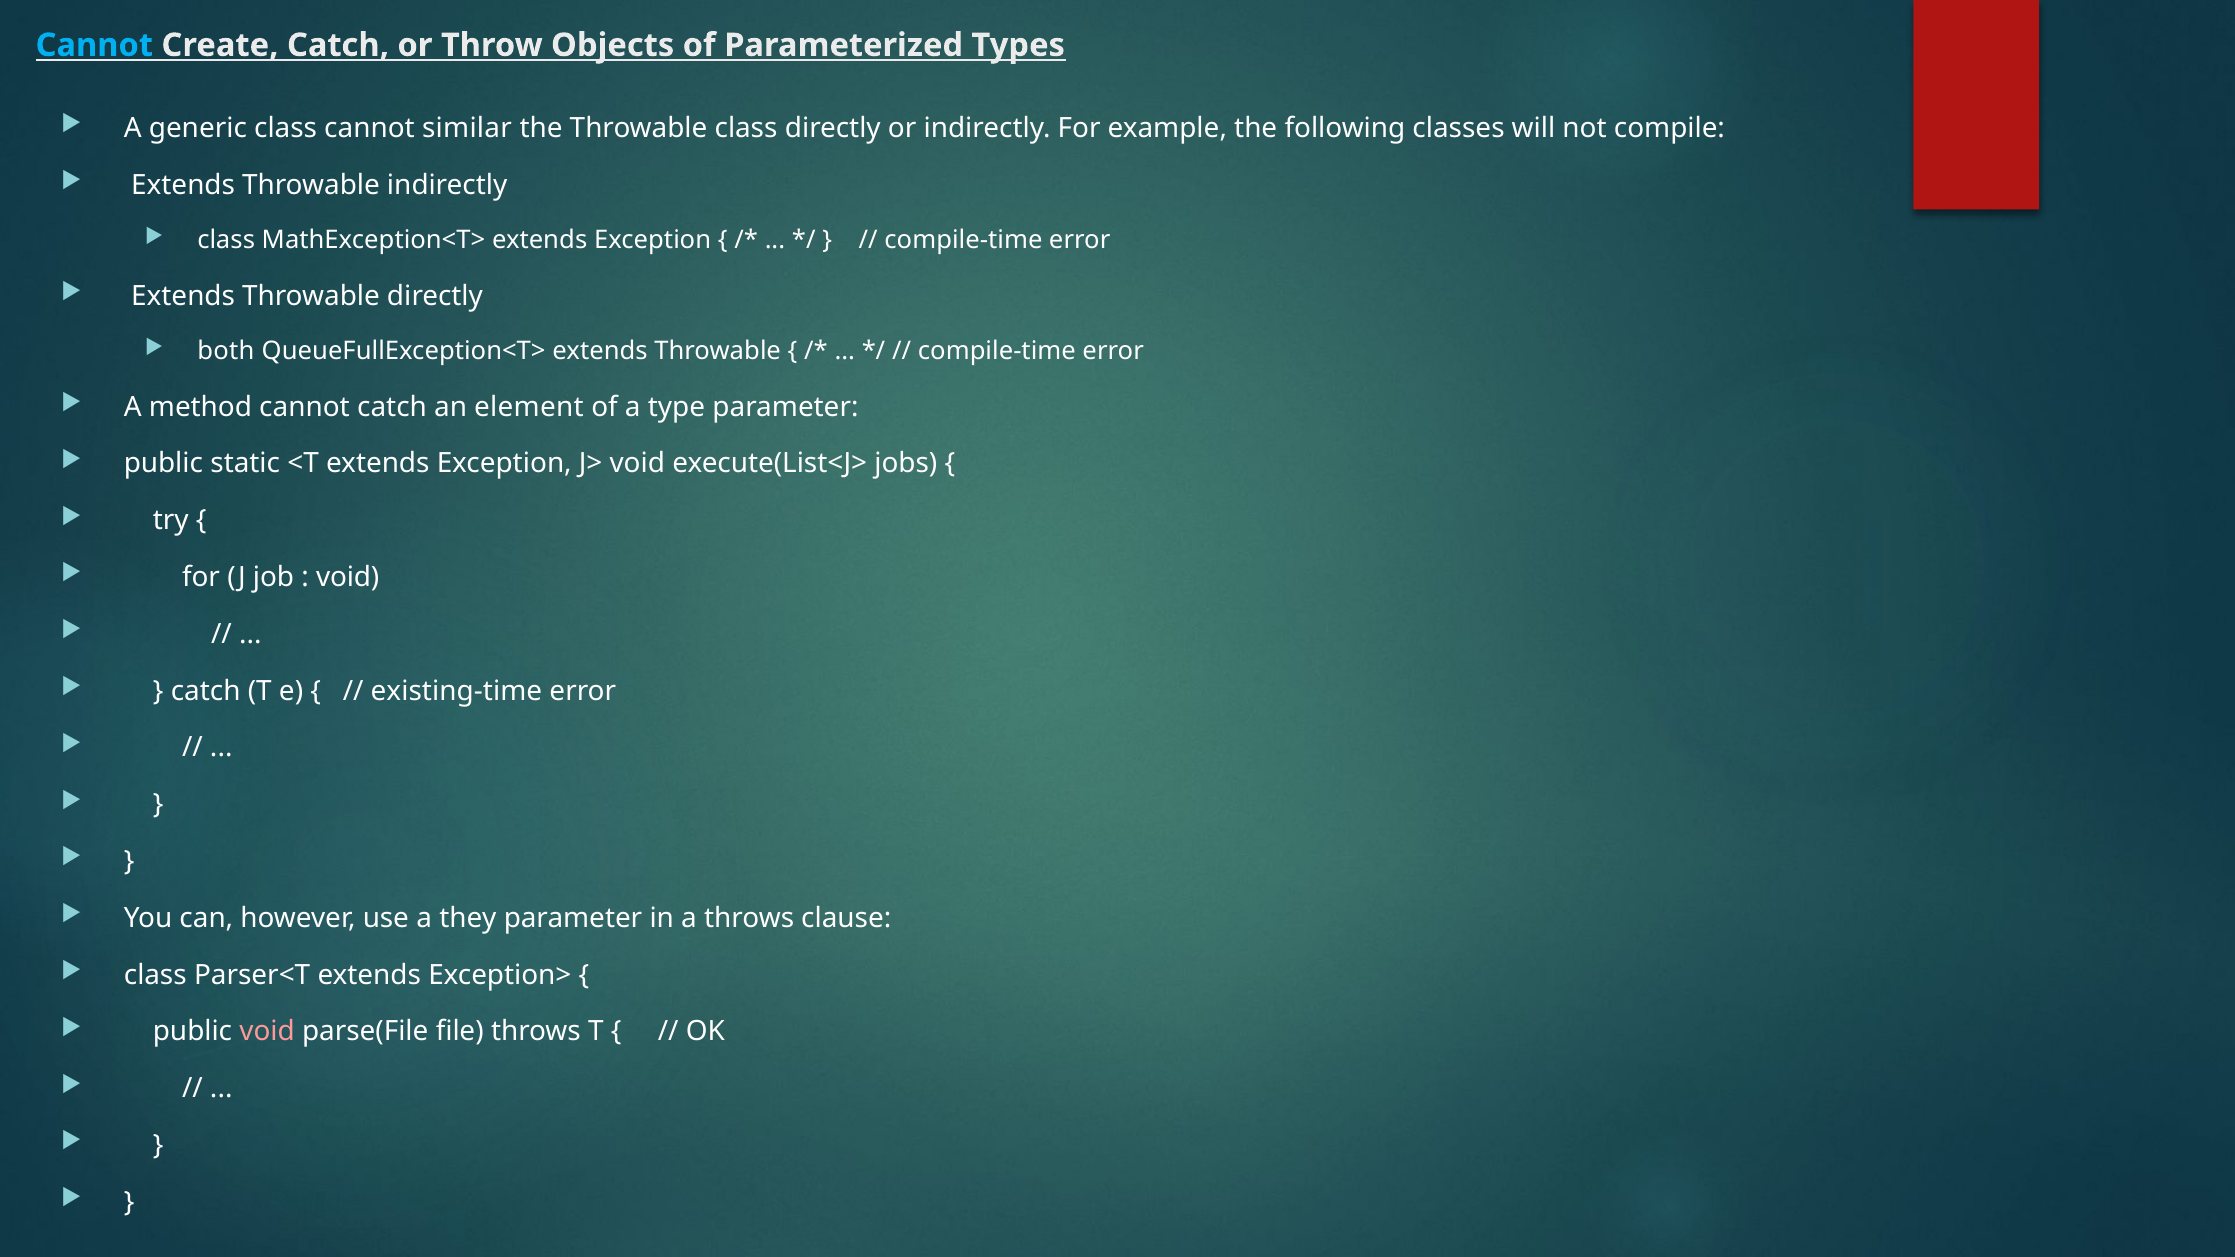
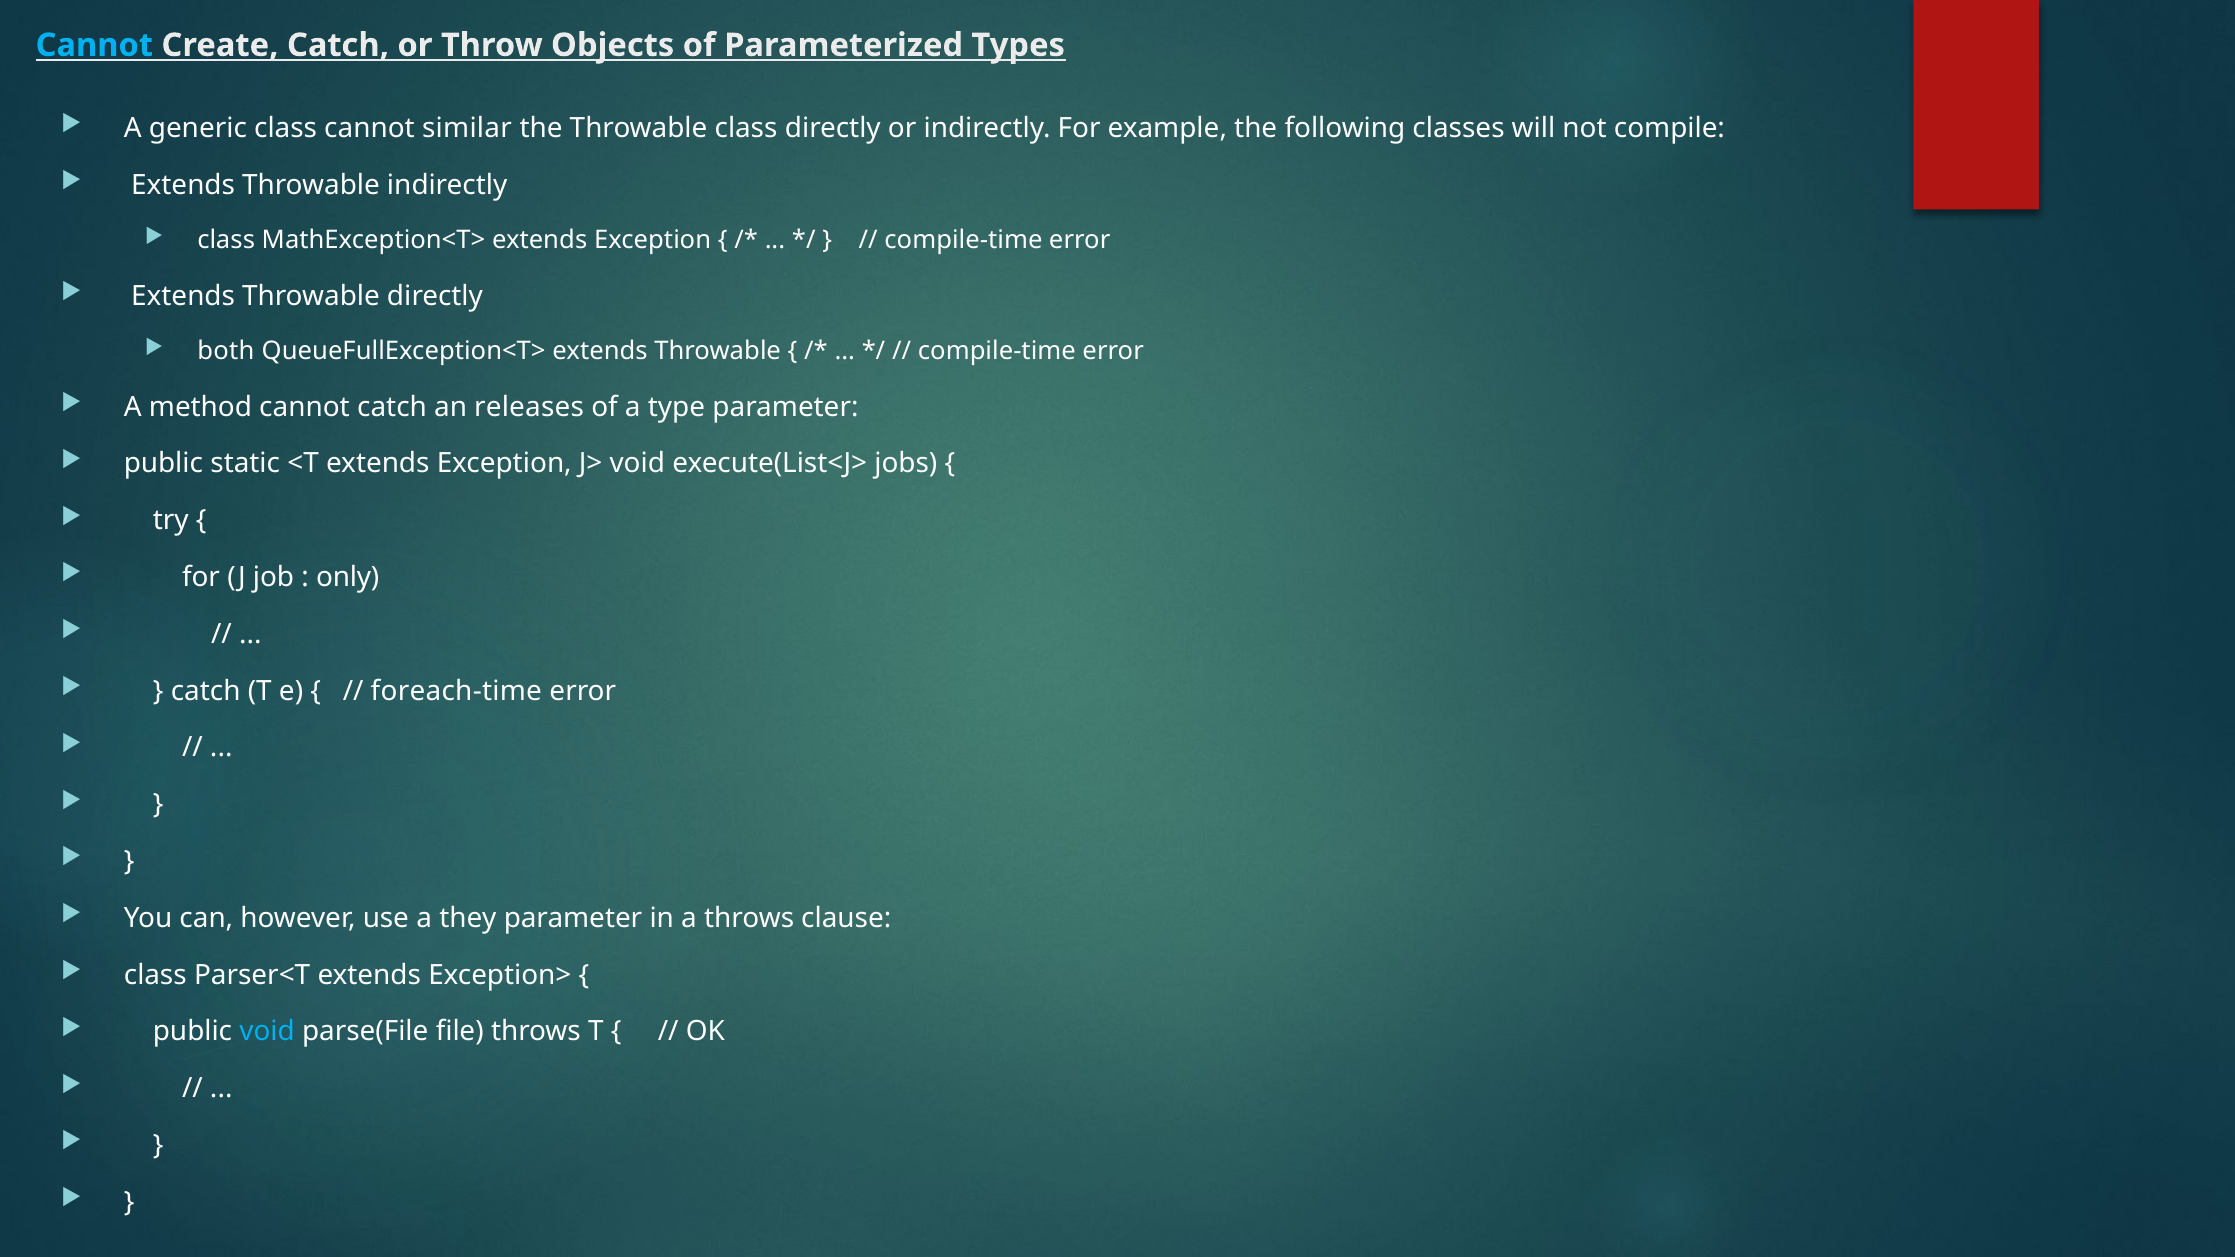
element: element -> releases (529, 407)
void: void -> only (348, 577)
existing-time: existing-time -> foreach-time (456, 691)
void colour: pink -> light blue (267, 1032)
